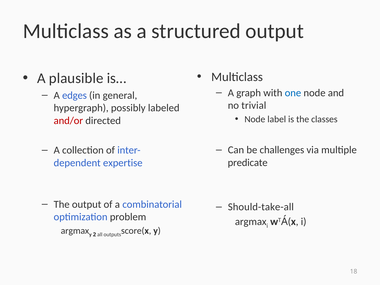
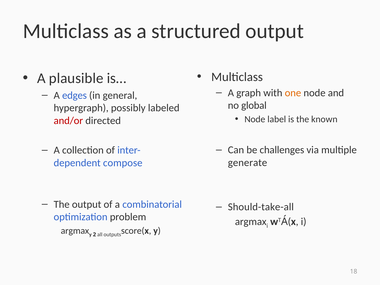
one colour: blue -> orange (293, 93)
trivial: trivial -> global (254, 105)
classes: classes -> known (324, 119)
predicate: predicate -> generate (248, 163)
expertise: expertise -> compose (123, 163)
